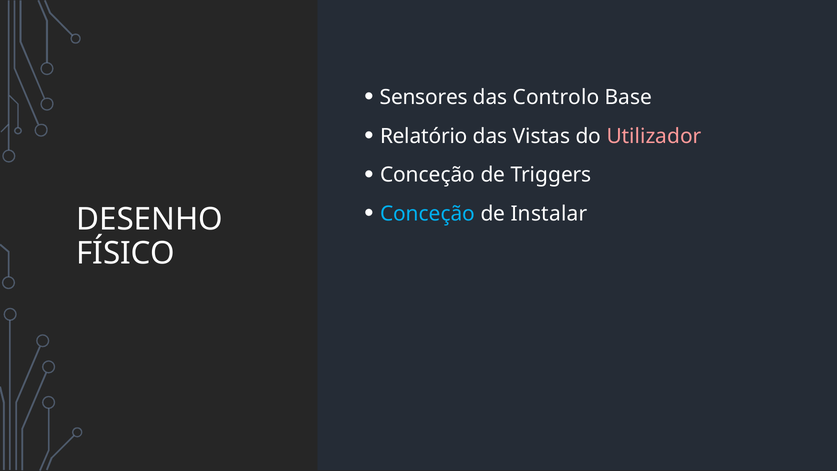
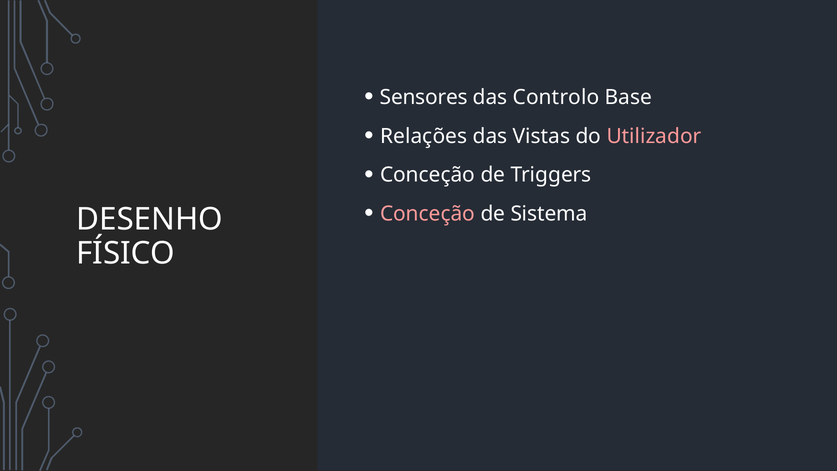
Relatório: Relatório -> Relações (424, 136)
Conceção colour: light blue -> pink (428, 214)
Instalar: Instalar -> Sistema (549, 214)
